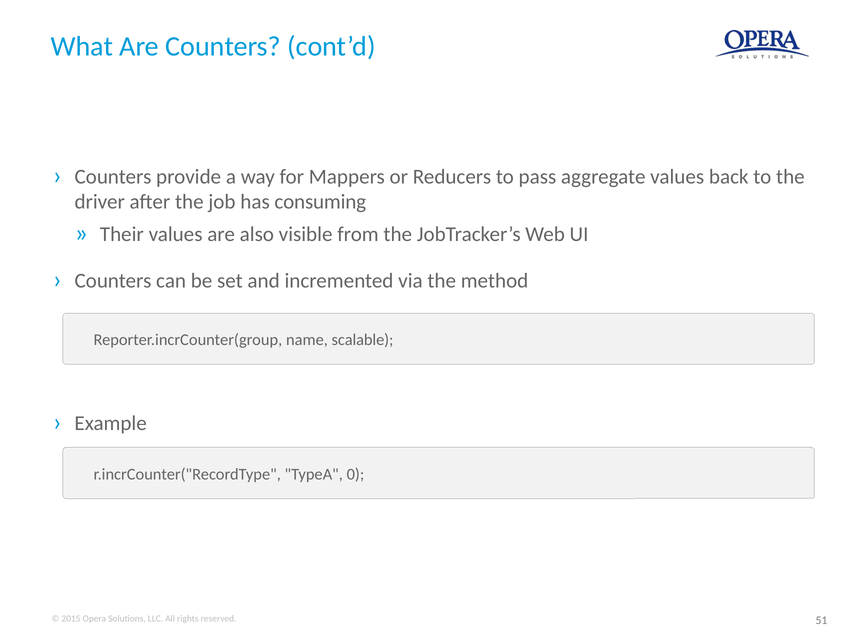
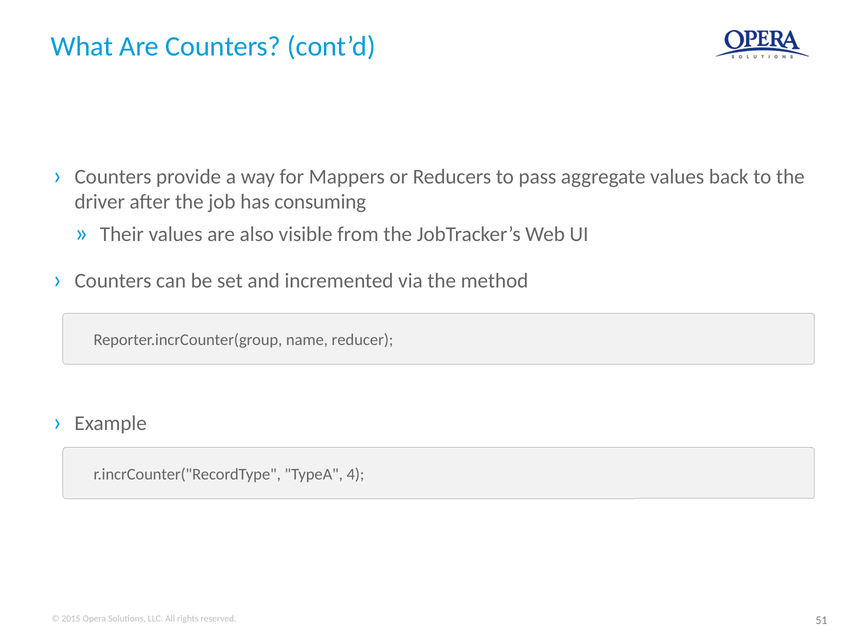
scalable: scalable -> reducer (362, 340)
0: 0 -> 4 (356, 474)
